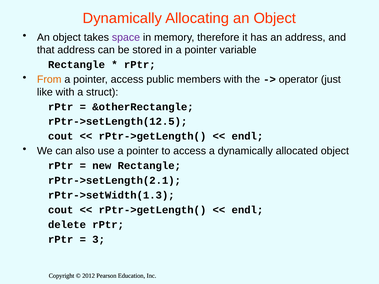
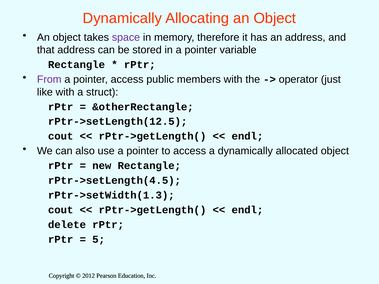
From colour: orange -> purple (49, 80)
rPtr->setLength(2.1: rPtr->setLength(2.1 -> rPtr->setLength(4.5 (114, 181)
3: 3 -> 5 (99, 240)
